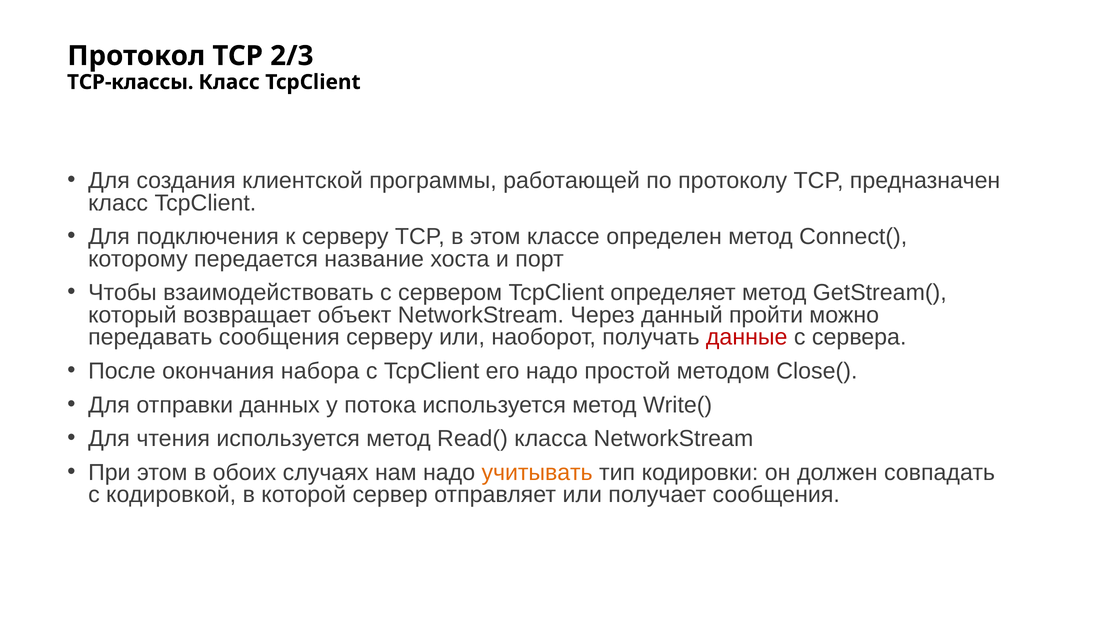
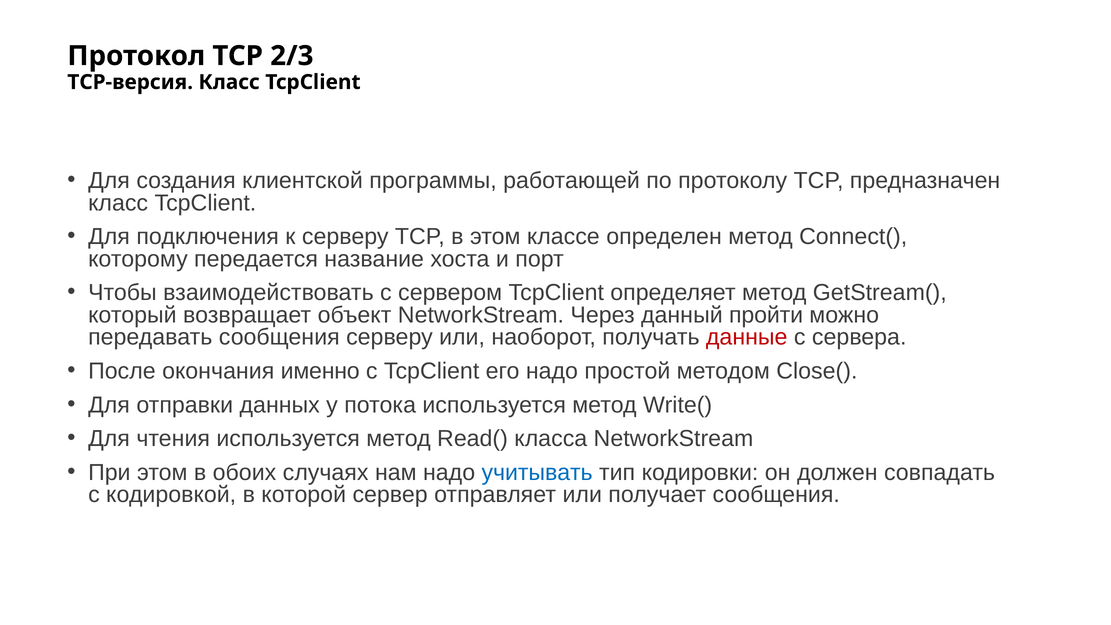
TCP-классы: TCP-классы -> TCP-версия (130, 82)
набора: набора -> именно (320, 371)
учитывать colour: orange -> blue (537, 473)
